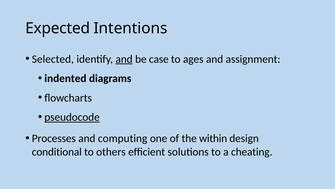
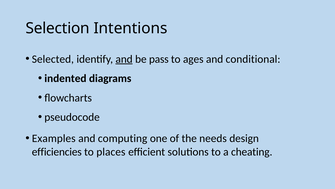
Expected: Expected -> Selection (58, 28)
case: case -> pass (159, 59)
assignment: assignment -> conditional (253, 59)
pseudocode underline: present -> none (72, 117)
Processes: Processes -> Examples (54, 138)
within: within -> needs (213, 138)
conditional: conditional -> efficiencies (57, 151)
others: others -> places (111, 151)
